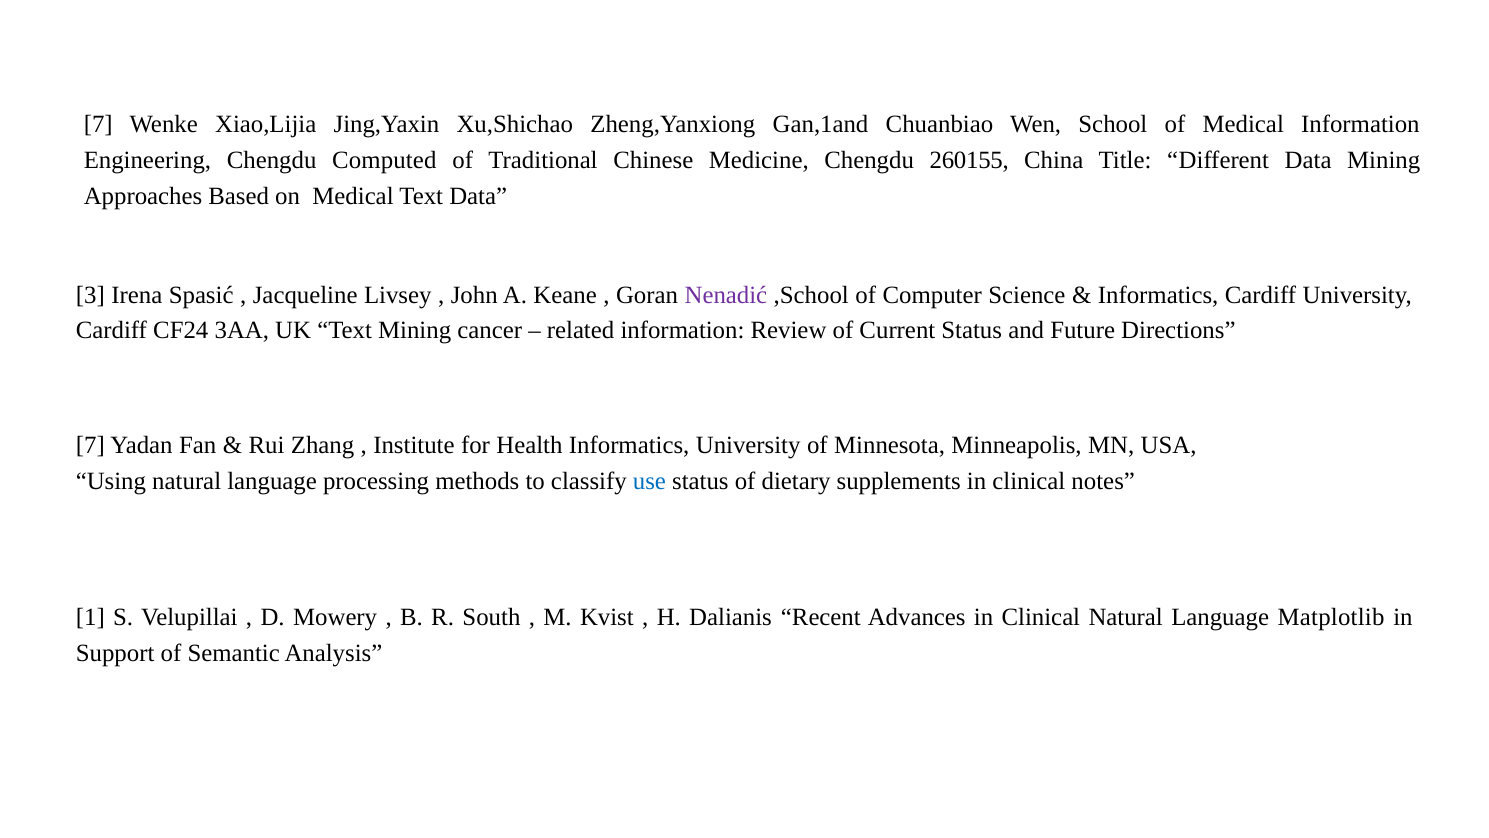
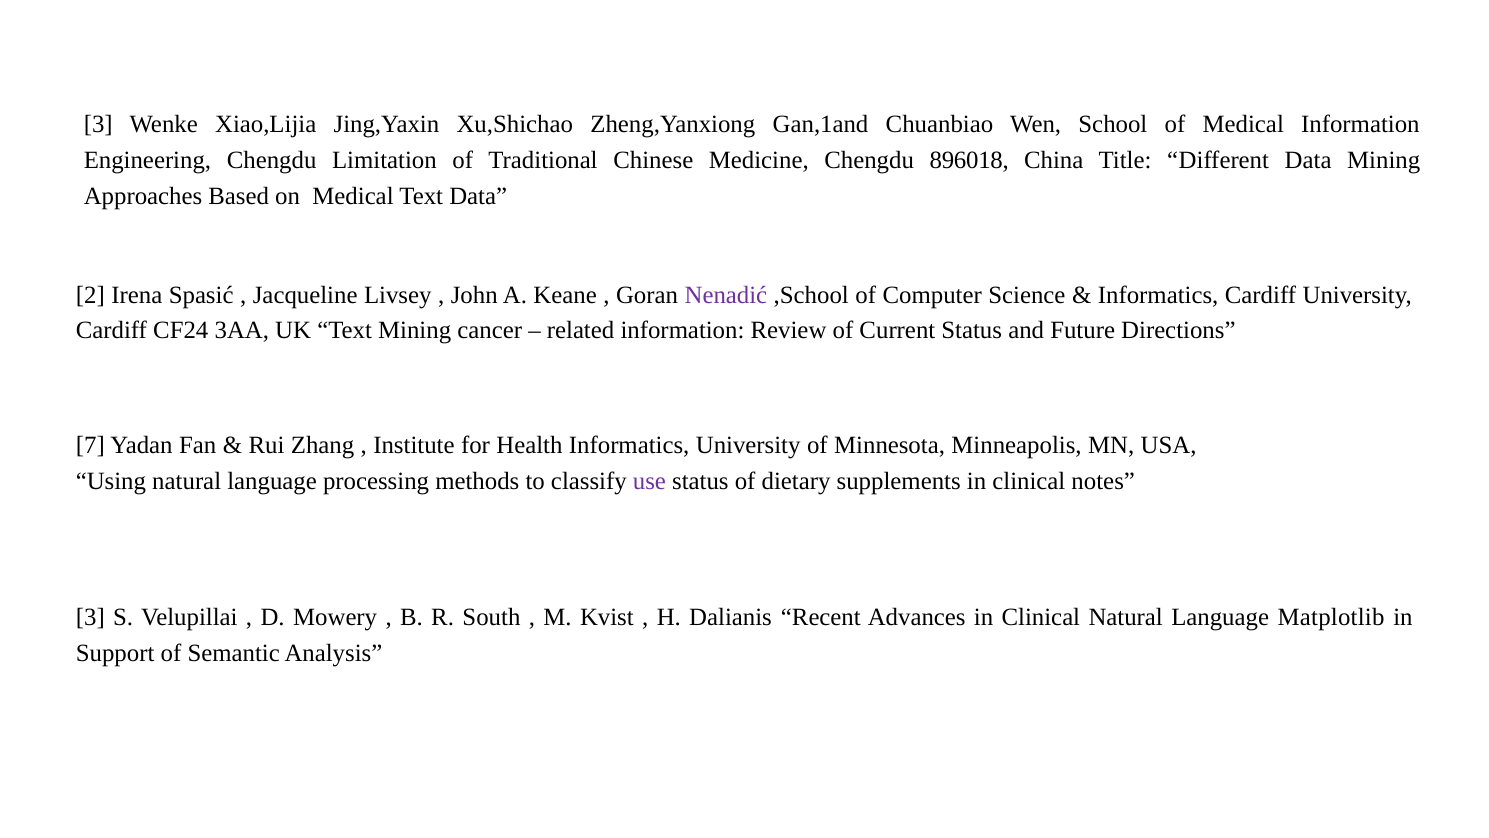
7: 7 -> 3 (98, 125)
Computed: Computed -> Limitation (384, 160)
260155: 260155 -> 896018 (969, 160)
3: 3 -> 2 (90, 295)
use colour: blue -> purple (649, 481)
1: 1 -> 3 (90, 617)
